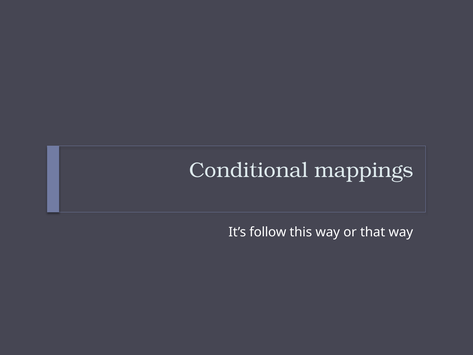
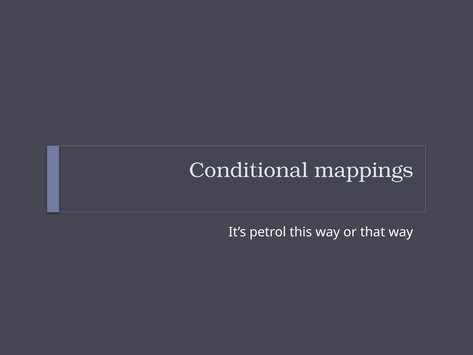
follow: follow -> petrol (268, 232)
